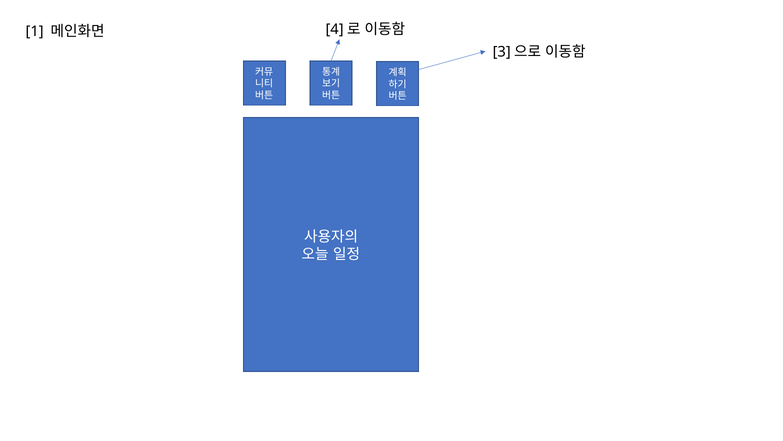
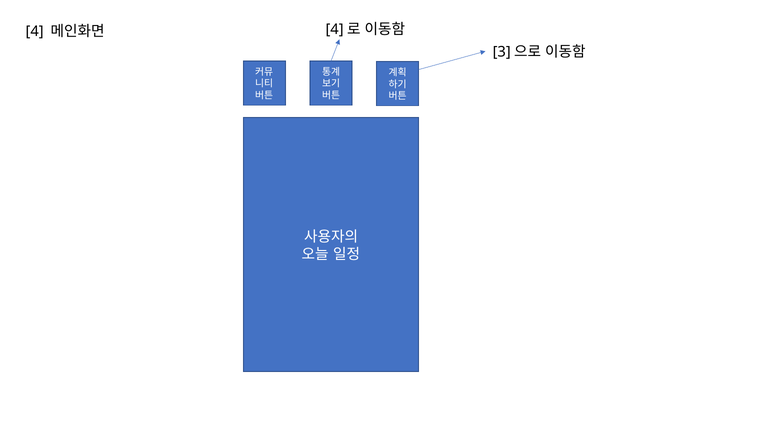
1: 1 -> 4 (35, 31)
